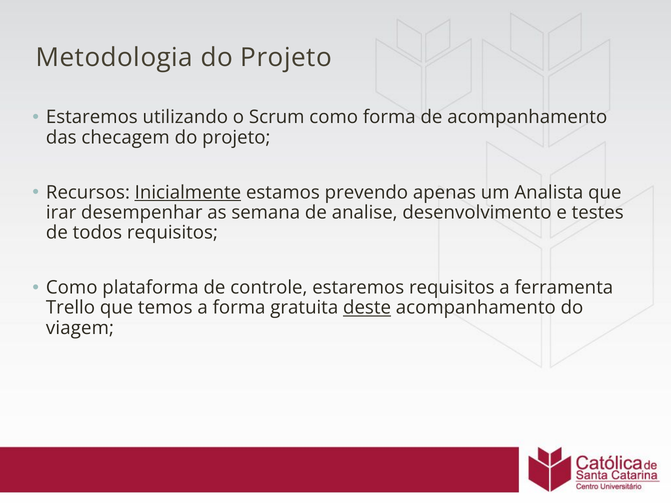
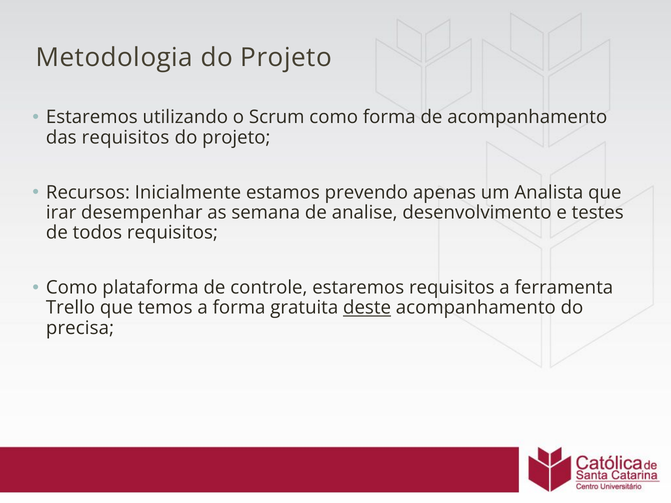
das checagem: checagem -> requisitos (125, 138)
Inicialmente underline: present -> none (188, 193)
viagem: viagem -> precisa (80, 328)
